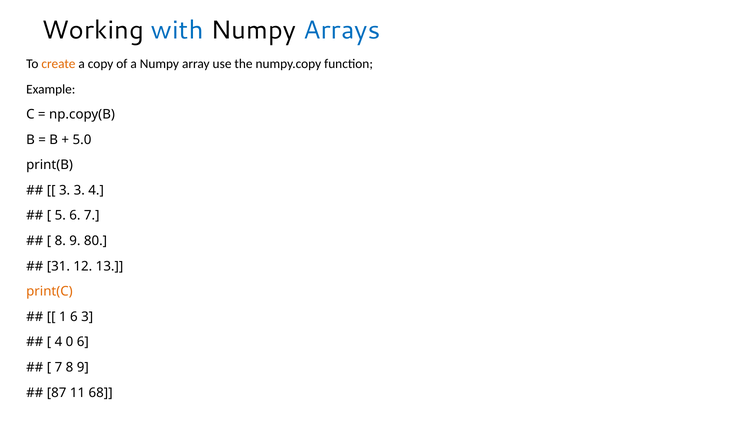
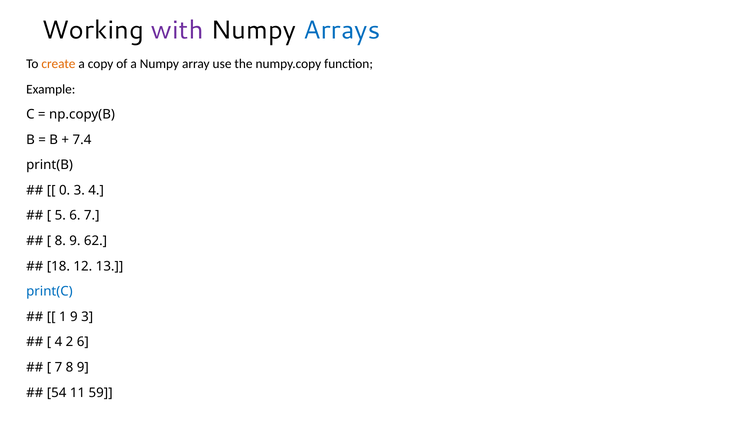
with colour: blue -> purple (177, 30)
5.0: 5.0 -> 7.4 (82, 140)
3: 3 -> 0 (65, 191)
80: 80 -> 62 (96, 241)
31: 31 -> 18 (58, 266)
print(C colour: orange -> blue (49, 292)
1 6: 6 -> 9 (74, 317)
0: 0 -> 2 (70, 342)
87: 87 -> 54 (57, 393)
68: 68 -> 59 (101, 393)
